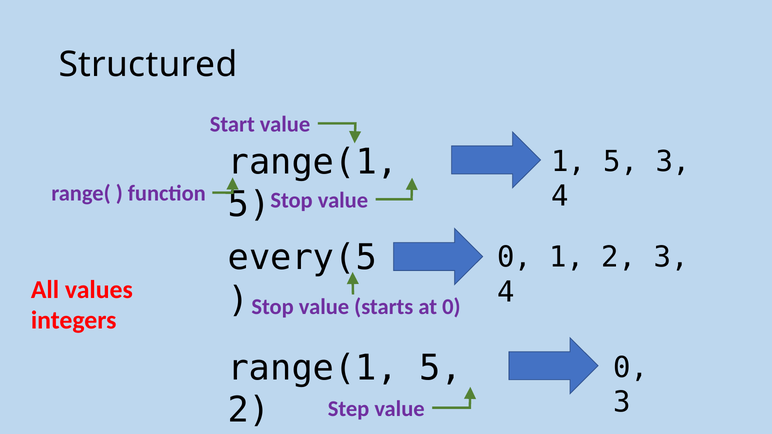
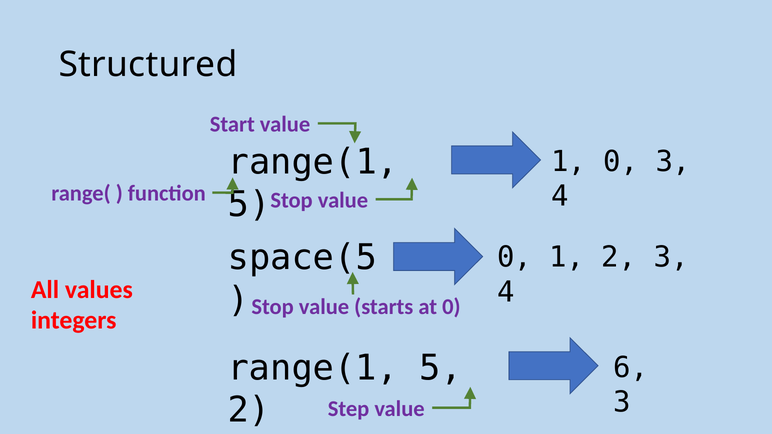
1 5: 5 -> 0 (621, 162)
every(5: every(5 -> space(5 (302, 258)
0: 0 -> 6 (631, 368)
